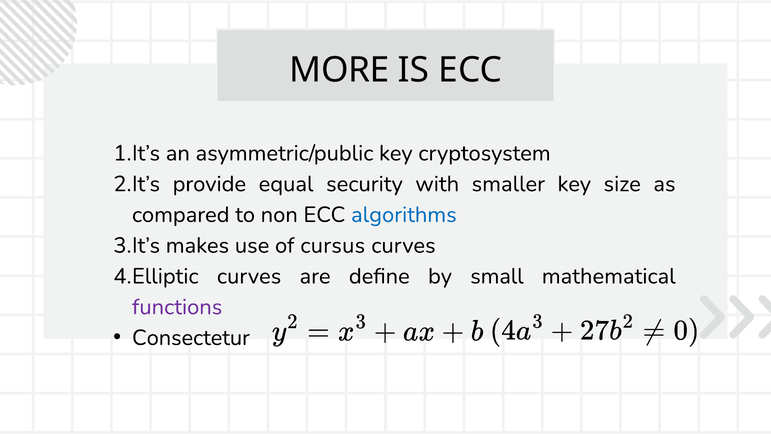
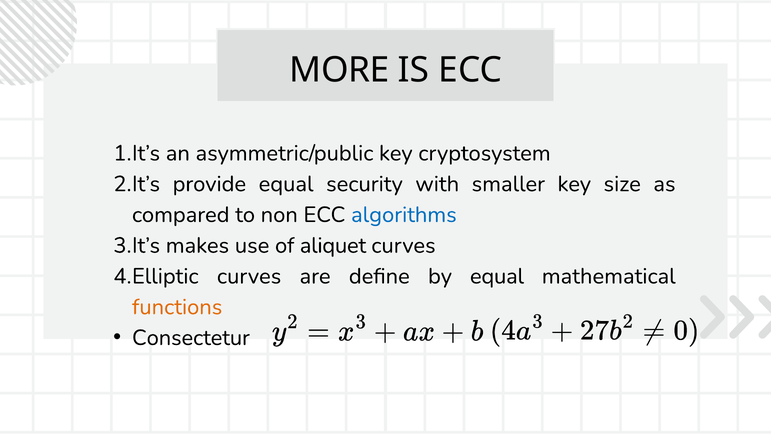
cursus: cursus -> aliquet (333, 245)
by small: small -> equal (497, 276)
functions colour: purple -> orange (177, 307)
